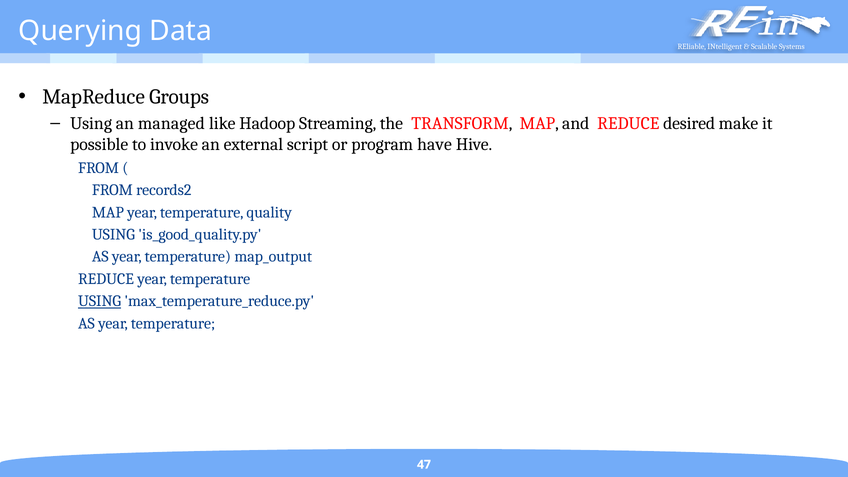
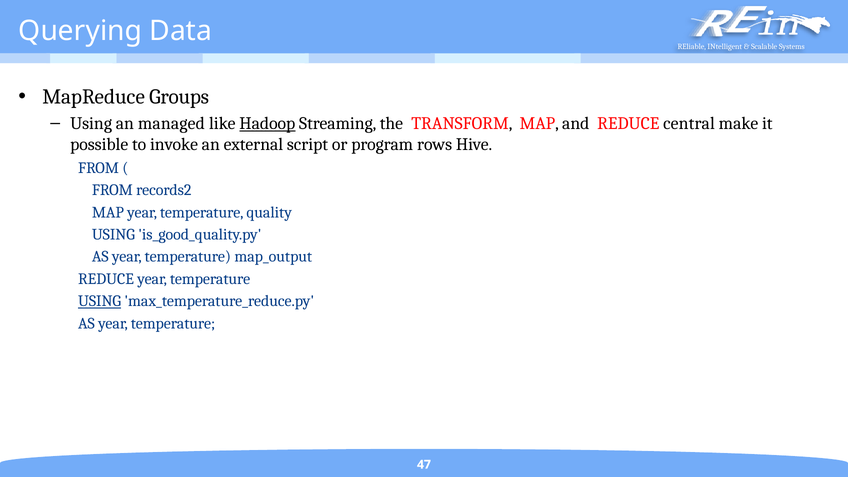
Hadoop underline: none -> present (267, 123)
desired: desired -> central (689, 123)
have: have -> rows (435, 145)
